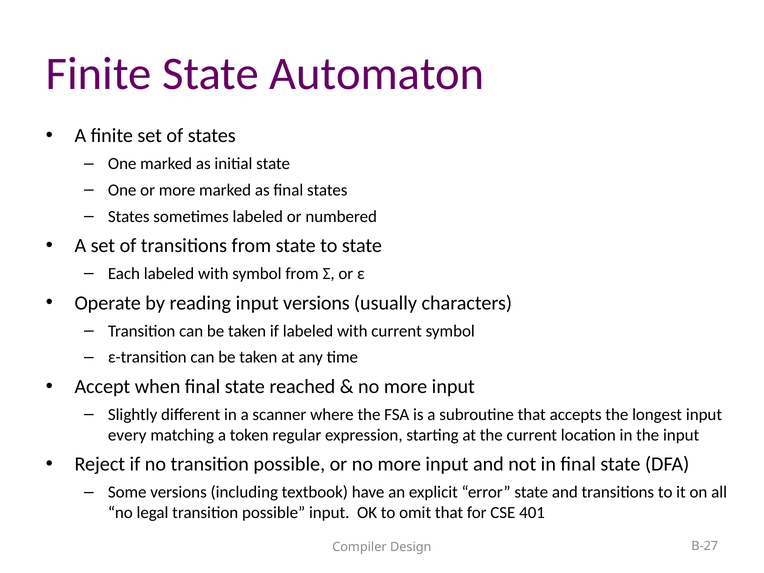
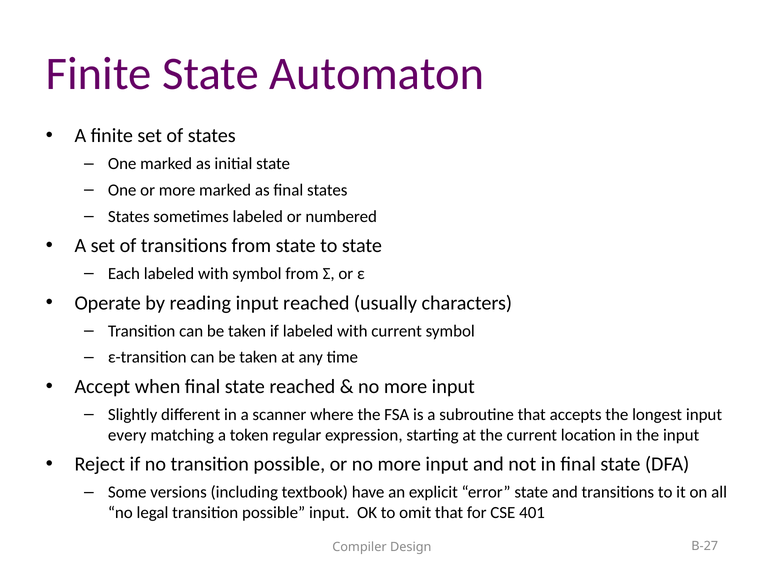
input versions: versions -> reached (316, 303)
